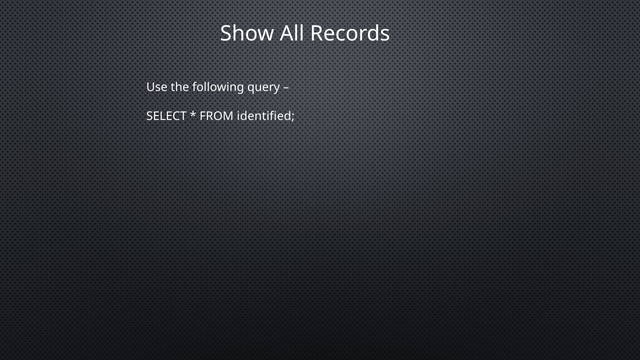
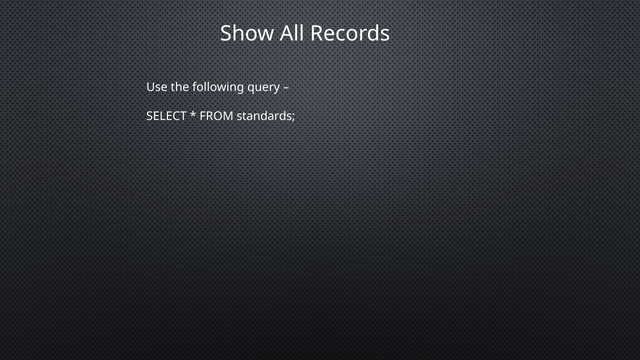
identified: identified -> standards (266, 116)
